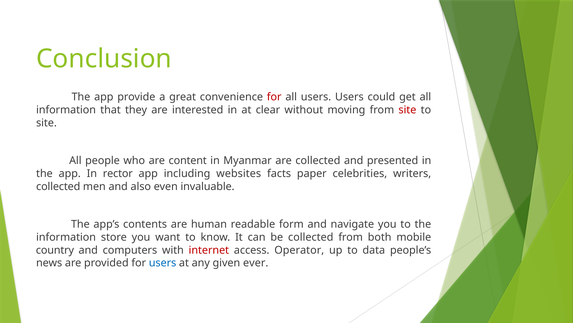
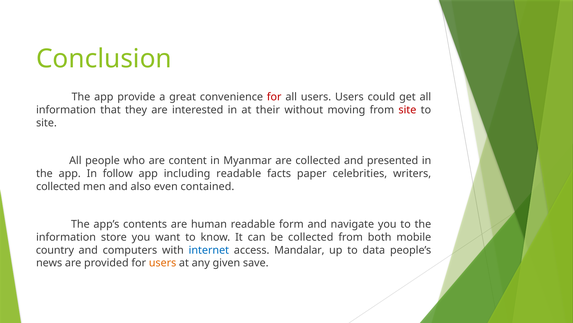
clear: clear -> their (268, 110)
rector: rector -> follow (118, 173)
including websites: websites -> readable (239, 173)
invaluable: invaluable -> contained (207, 186)
internet colour: red -> blue (209, 250)
Operator: Operator -> Mandalar (299, 250)
users colour: blue -> orange (163, 262)
ever: ever -> save (256, 262)
